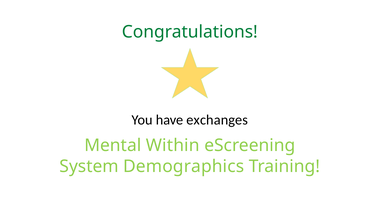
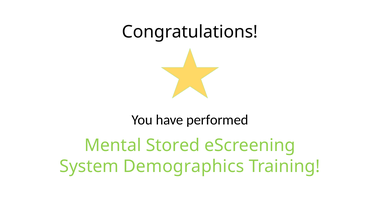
Congratulations colour: green -> black (190, 32)
exchanges: exchanges -> performed (217, 120)
Within: Within -> Stored (173, 145)
